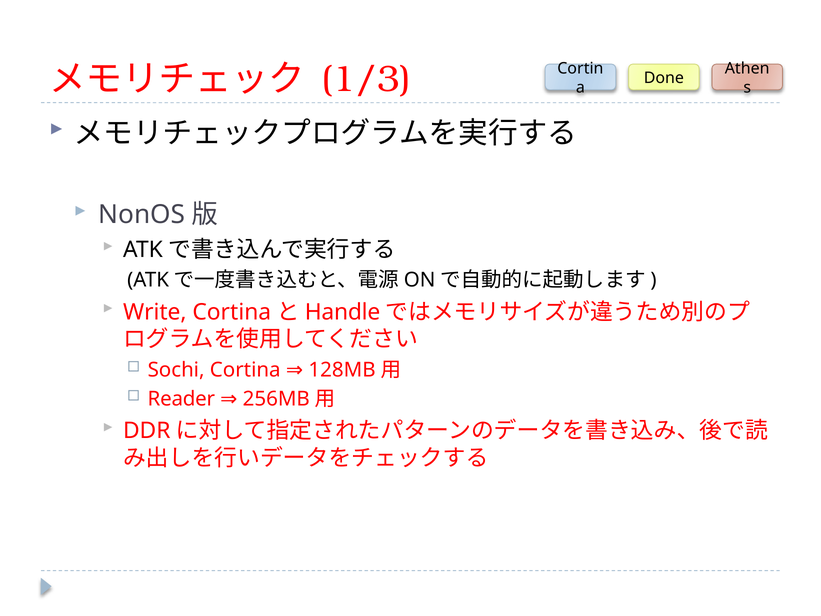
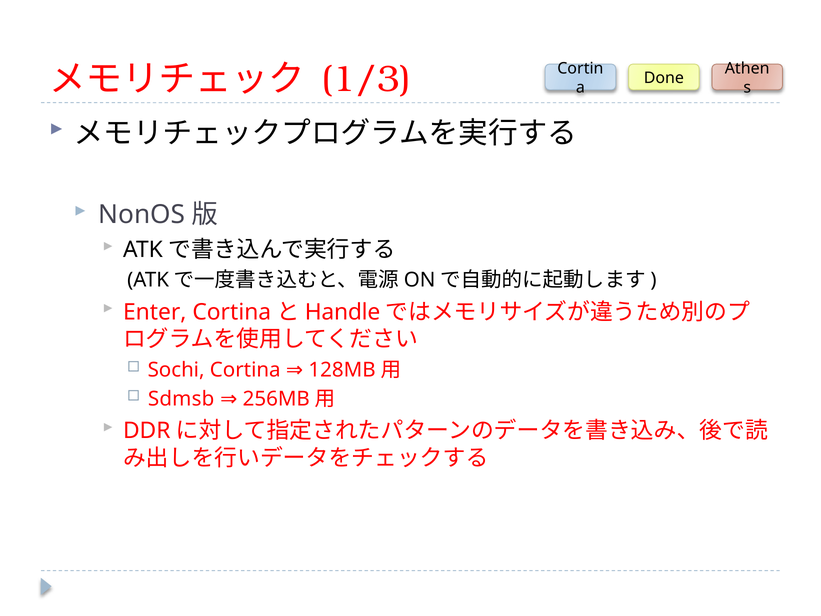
Write: Write -> Enter (155, 312)
Reader: Reader -> Sdmsb (181, 399)
